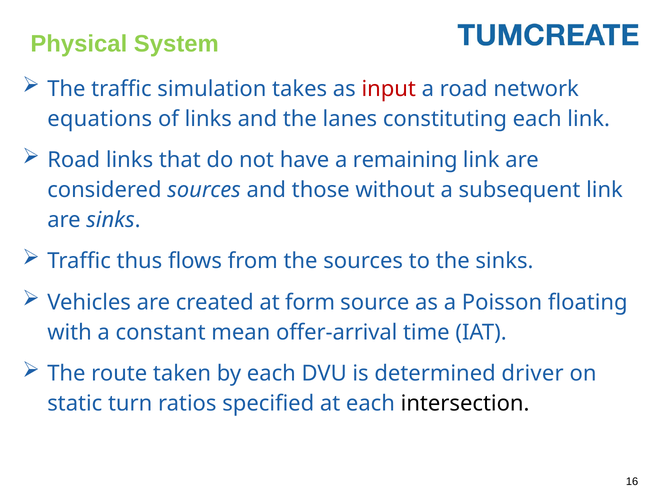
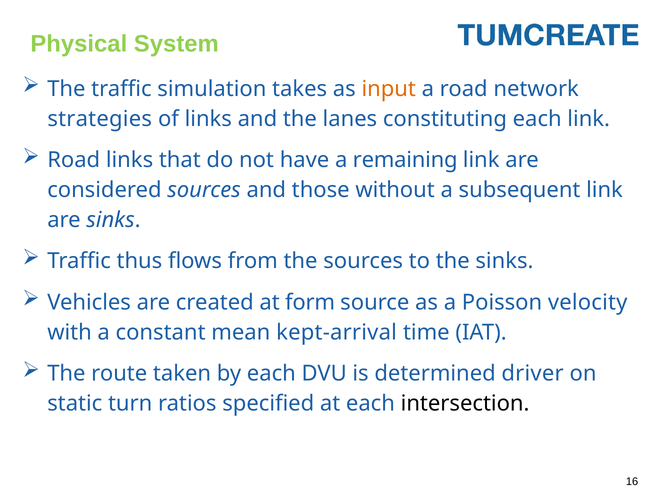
input colour: red -> orange (389, 89)
equations: equations -> strategies (100, 119)
floating: floating -> velocity (588, 303)
offer-arrival: offer-arrival -> kept-arrival (337, 333)
